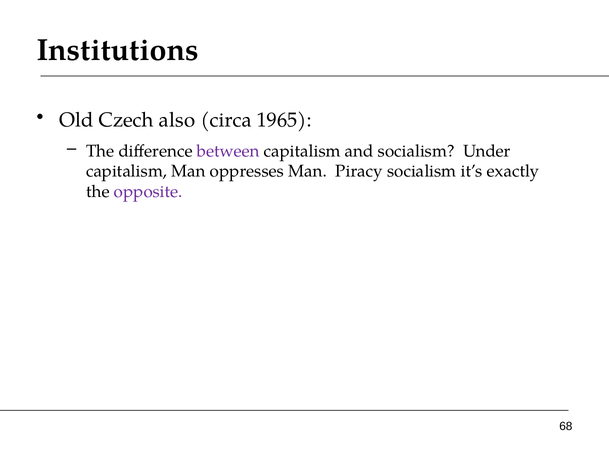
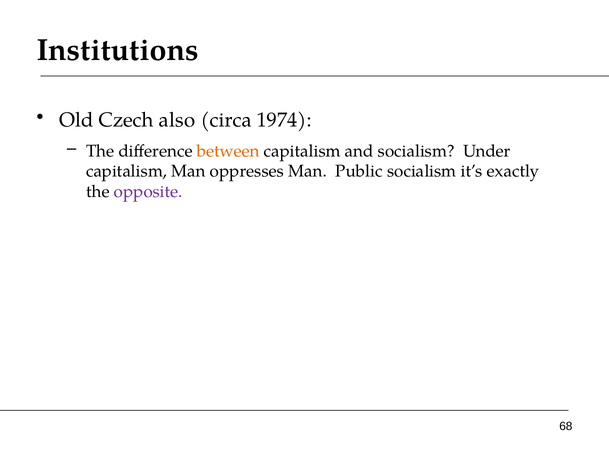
1965: 1965 -> 1974 (284, 120)
between colour: purple -> orange (228, 151)
Piracy: Piracy -> Public (359, 172)
